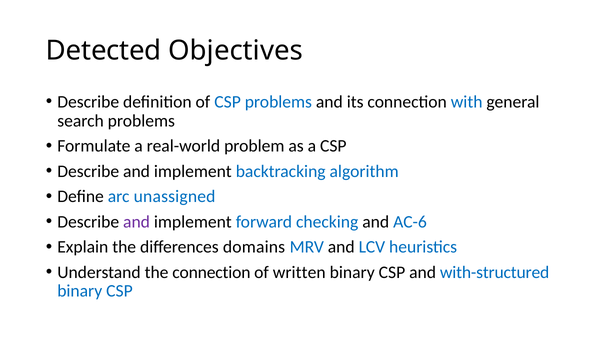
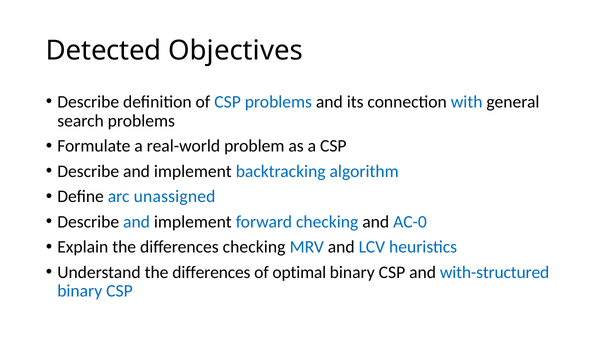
and colour: purple -> blue (137, 222)
AC-6: AC-6 -> AC-0 (410, 222)
differences domains: domains -> checking (254, 247)
Understand the connection: connection -> differences (211, 272)
written: written -> optimal (299, 272)
